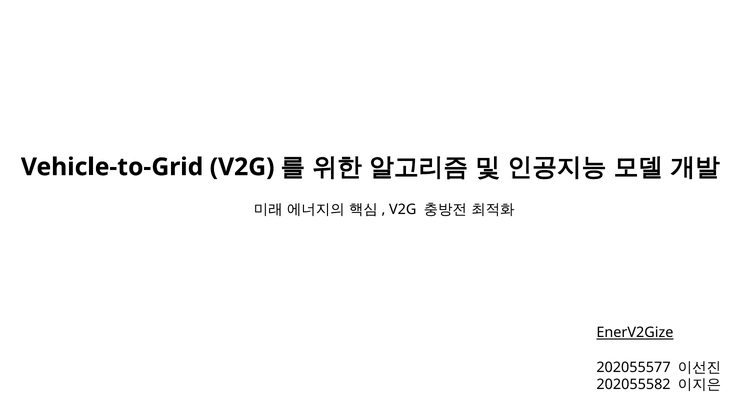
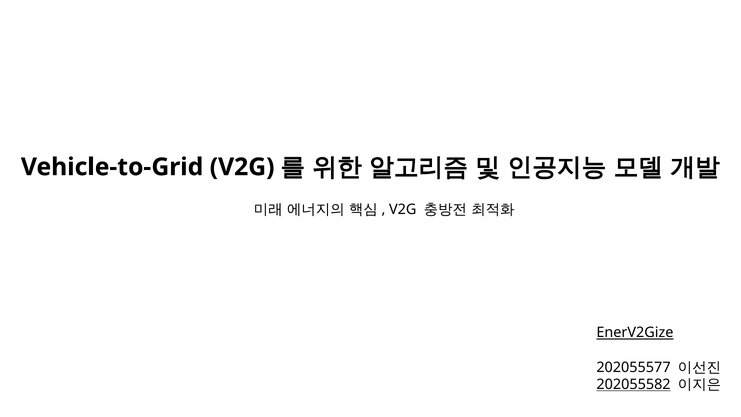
202055582 underline: none -> present (634, 384)
